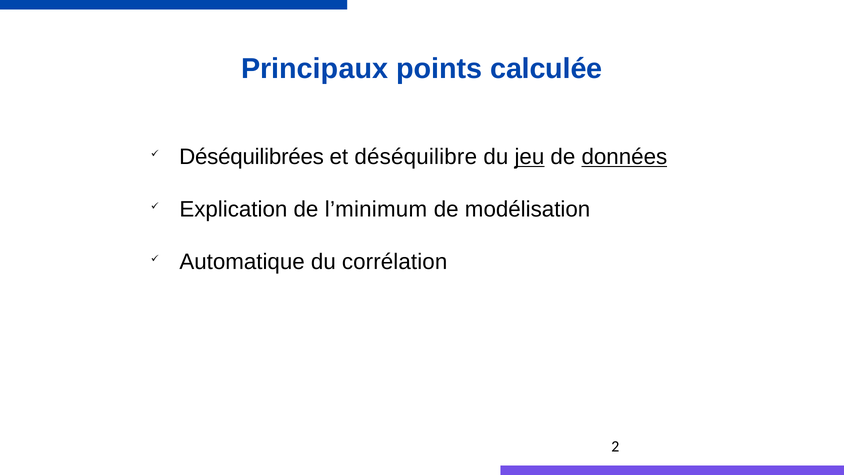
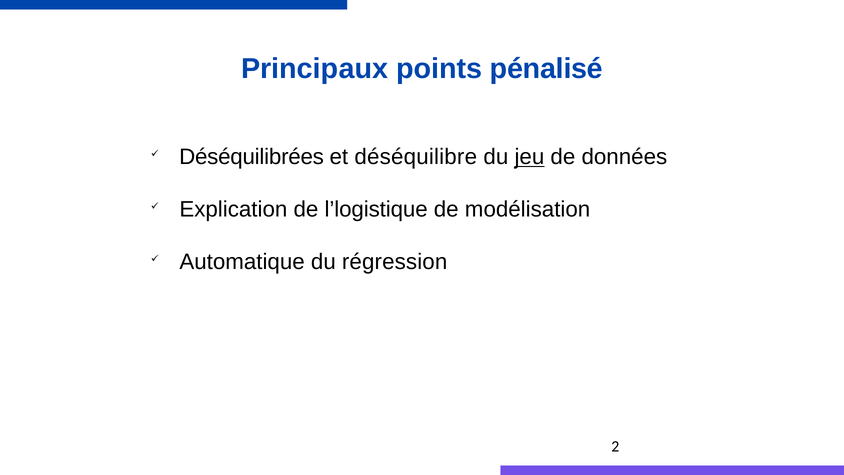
calculée: calculée -> pénalisé (546, 69)
données underline: present -> none (624, 157)
l’minimum: l’minimum -> l’logistique (376, 209)
corrélation: corrélation -> régression (395, 262)
